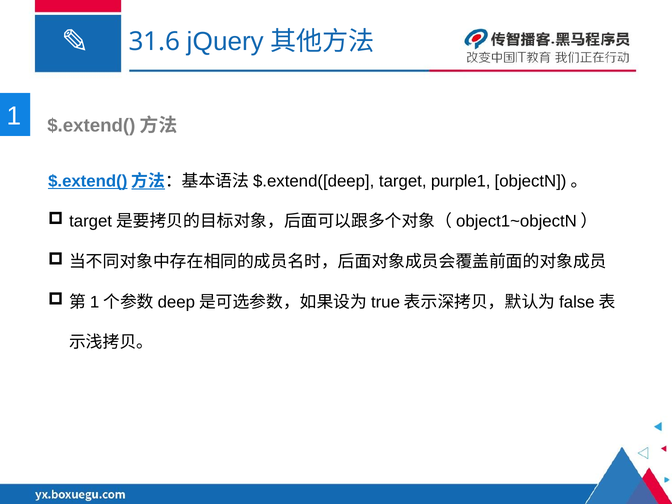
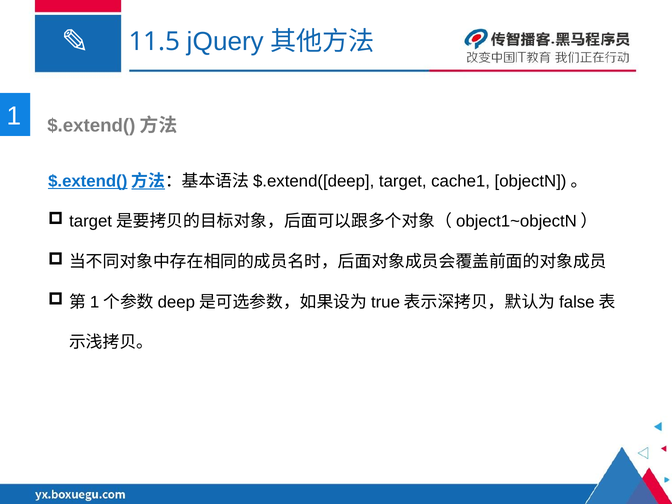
31.6: 31.6 -> 11.5 (154, 42)
purple1: purple1 -> cache1 (461, 181)
